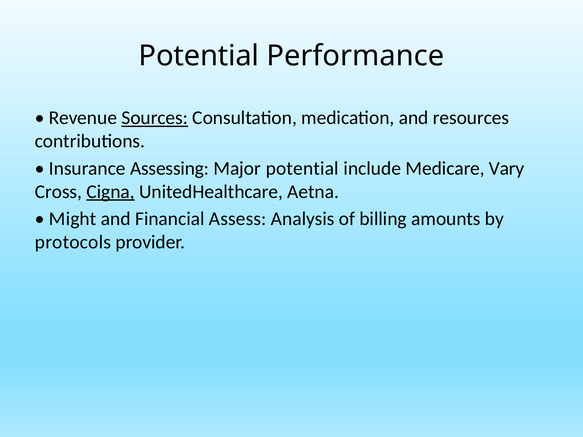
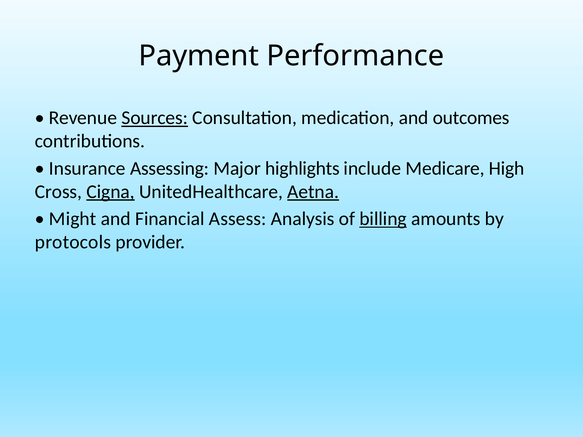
Potential: Potential -> Payment (199, 56)
resources: resources -> outcomes (471, 118)
Major potential: potential -> highlights (302, 168)
Vary: Vary -> High (507, 168)
Aetna underline: none -> present (313, 192)
billing underline: none -> present (383, 219)
